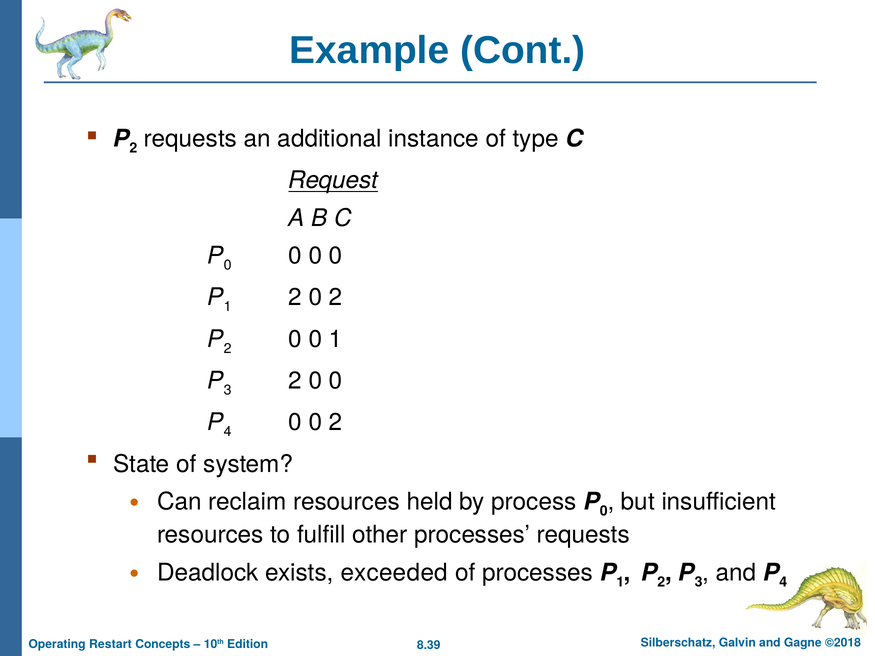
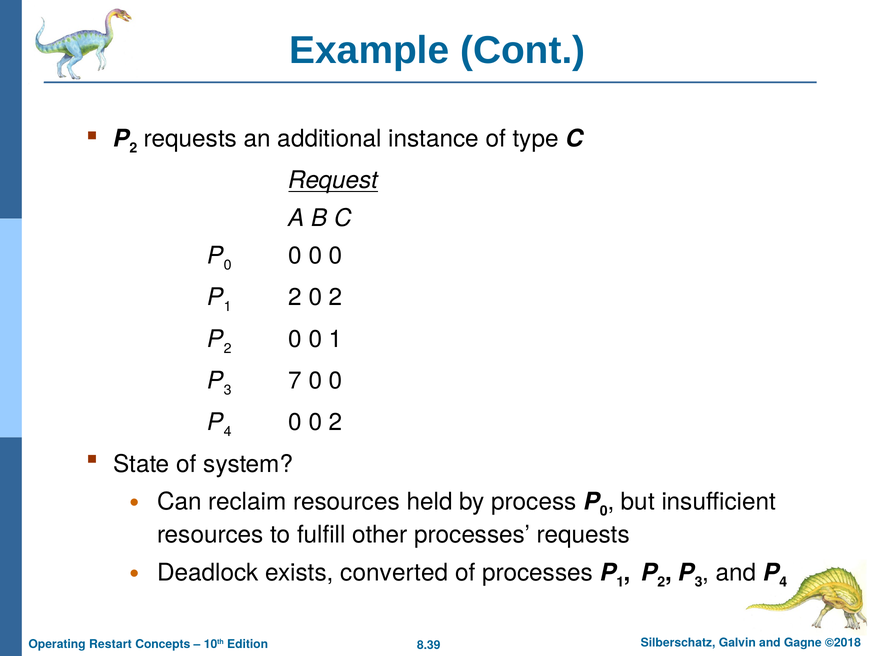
2: 2 -> 7 (295, 381)
exceeded: exceeded -> converted (394, 573)
